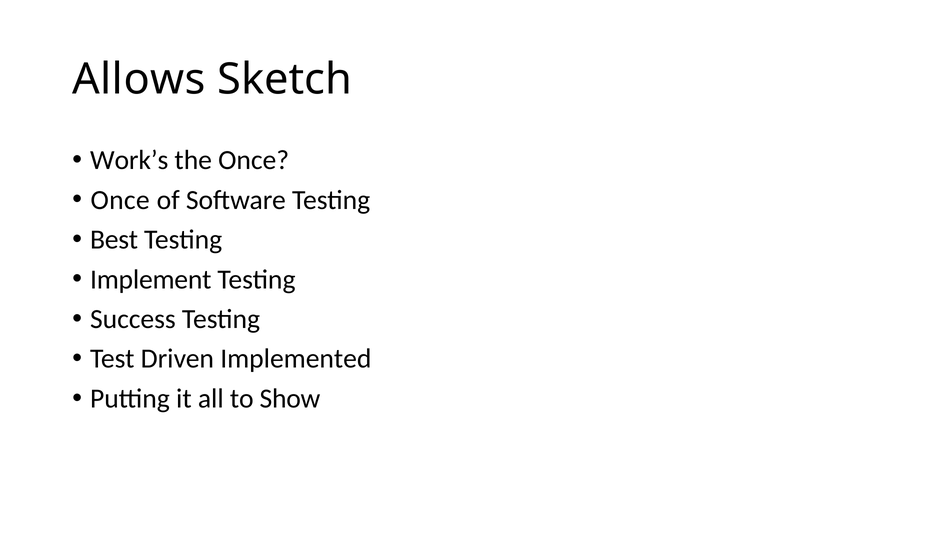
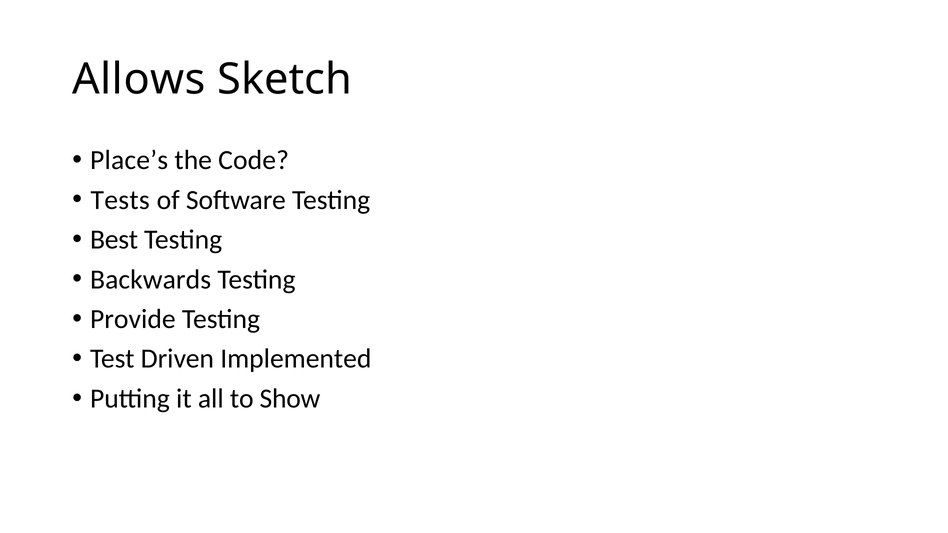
Work’s: Work’s -> Place’s (129, 160)
the Once: Once -> Code (254, 160)
Once: Once -> Tests (120, 200)
Implement: Implement -> Backwards (151, 280)
Success: Success -> Provide (133, 319)
